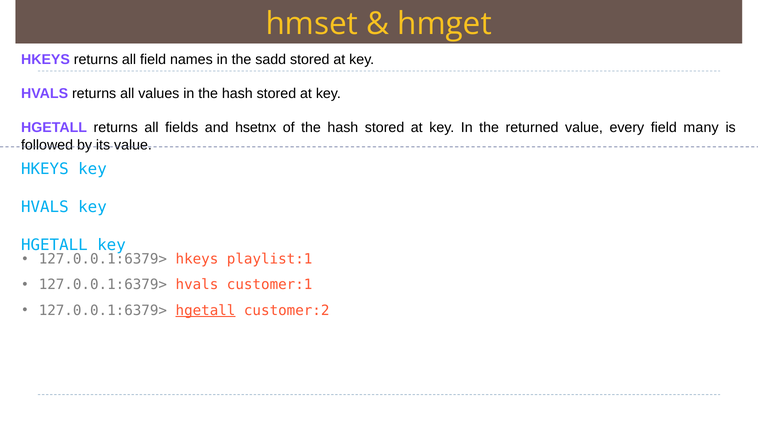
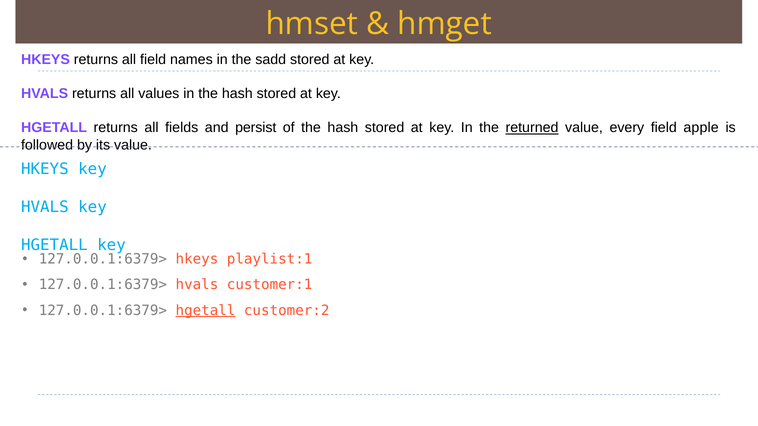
hsetnx: hsetnx -> persist (256, 128)
returned underline: none -> present (532, 128)
many: many -> apple (701, 128)
